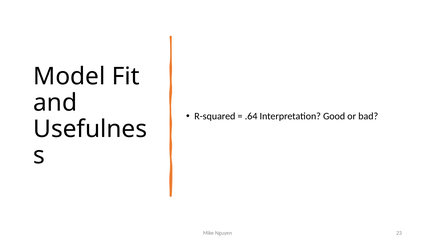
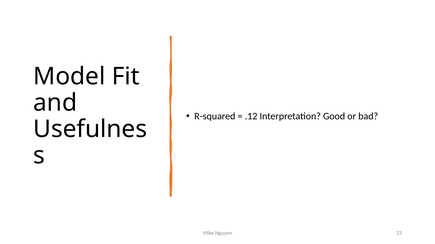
.64: .64 -> .12 (251, 117)
